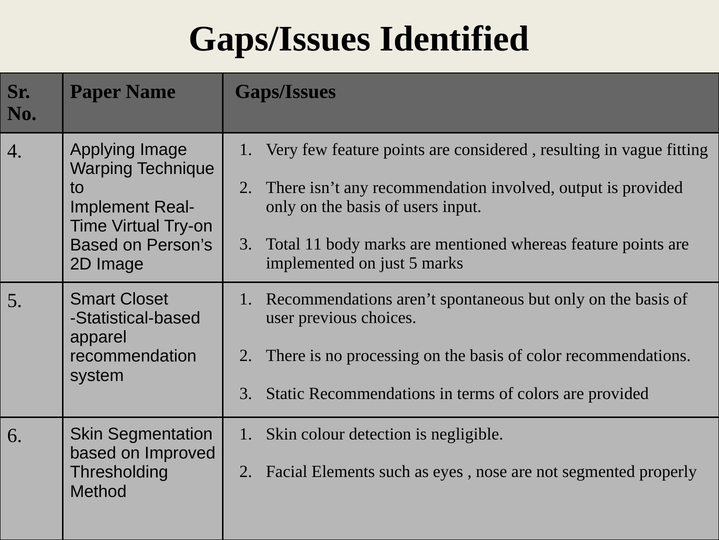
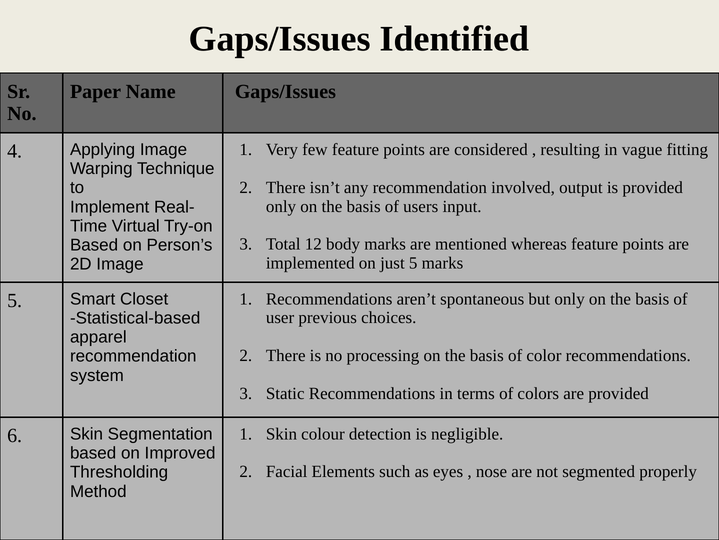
11: 11 -> 12 (313, 244)
